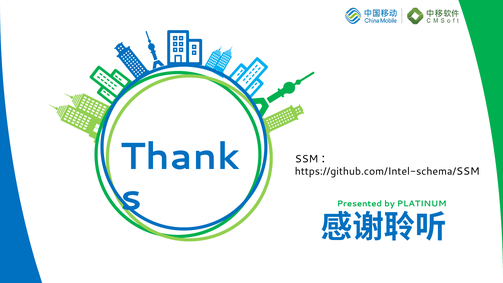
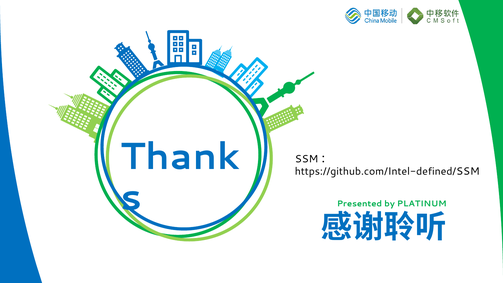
https://github.com/Intel-schema/SSM: https://github.com/Intel-schema/SSM -> https://github.com/Intel-defined/SSM (387, 171)
